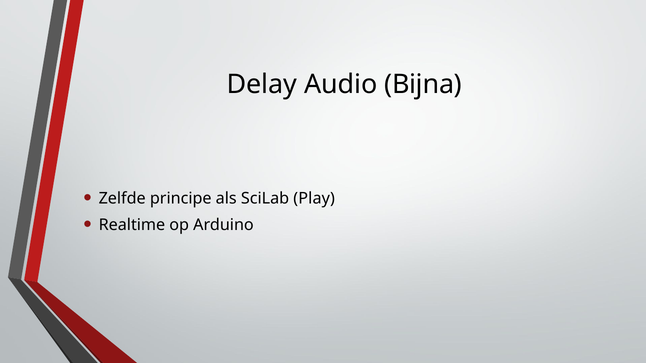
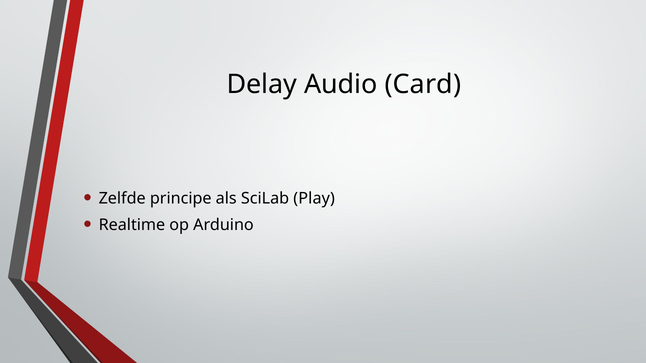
Bijna: Bijna -> Card (423, 85)
